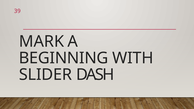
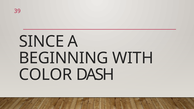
MARK: MARK -> SINCE (42, 41)
SLIDER: SLIDER -> COLOR (45, 75)
